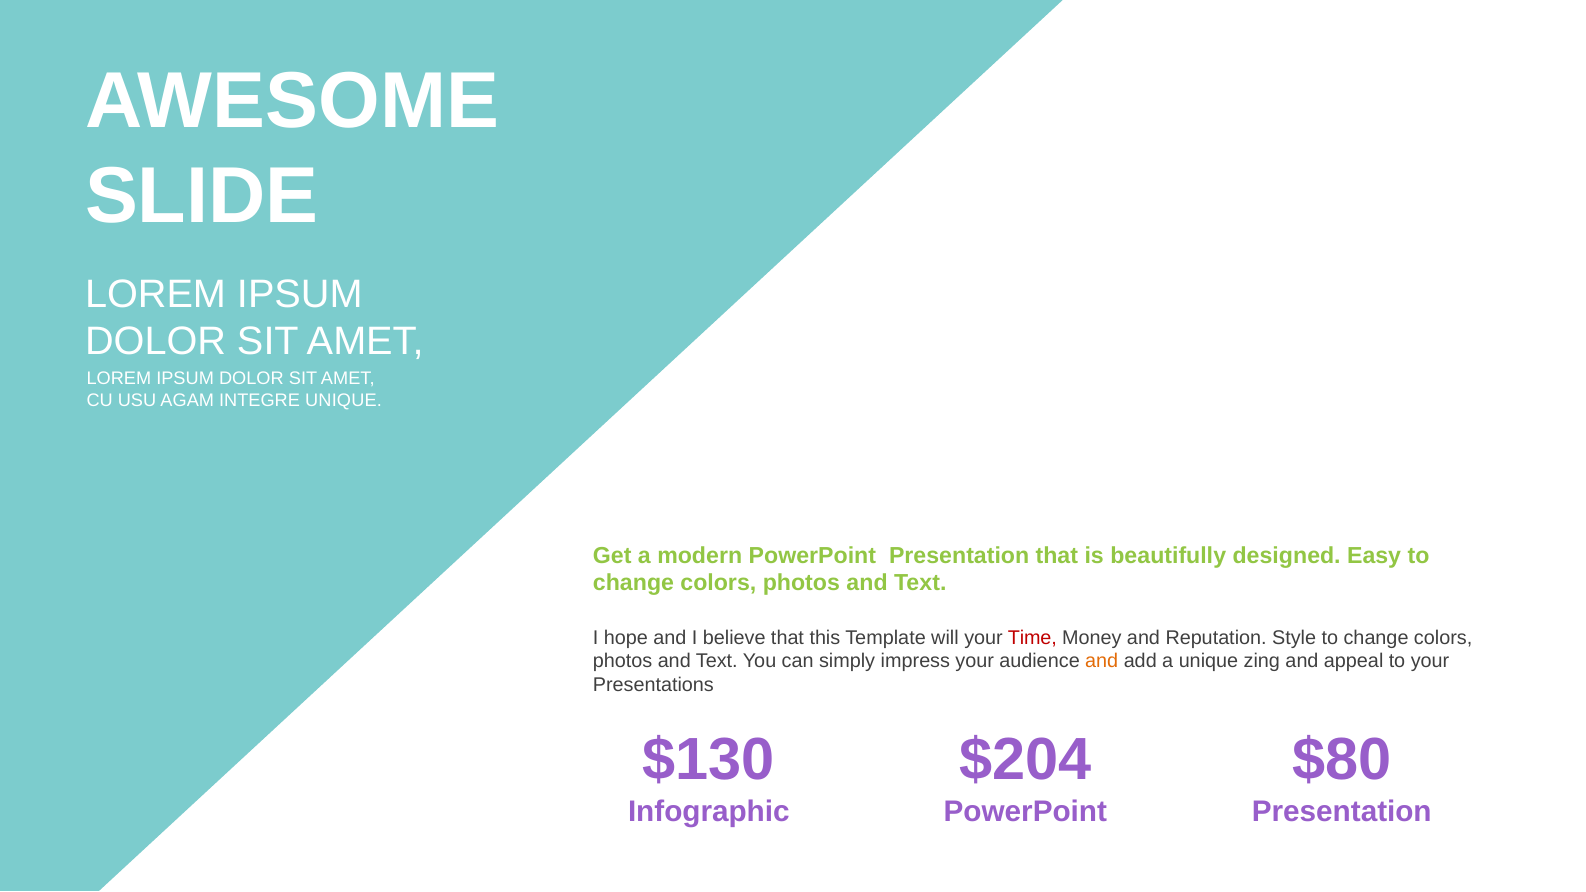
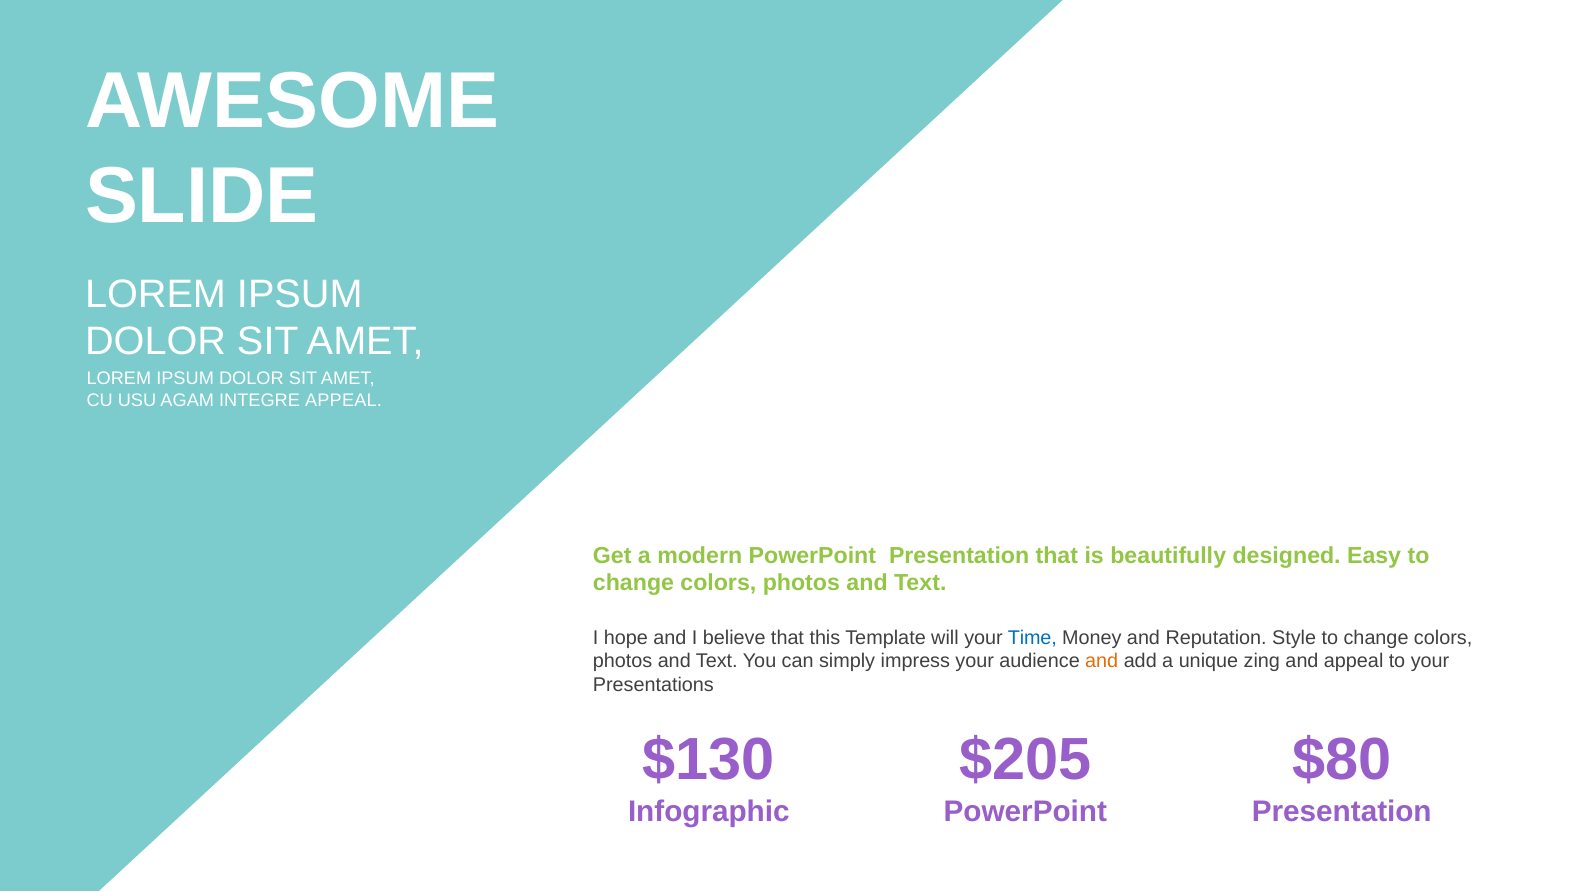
INTEGRE UNIQUE: UNIQUE -> APPEAL (344, 400)
Time colour: red -> blue (1032, 638)
$204: $204 -> $205 (1025, 760)
